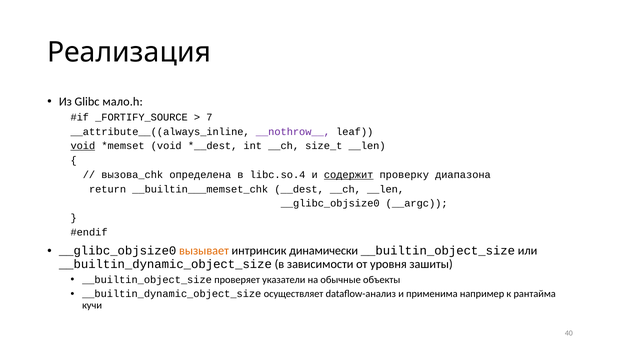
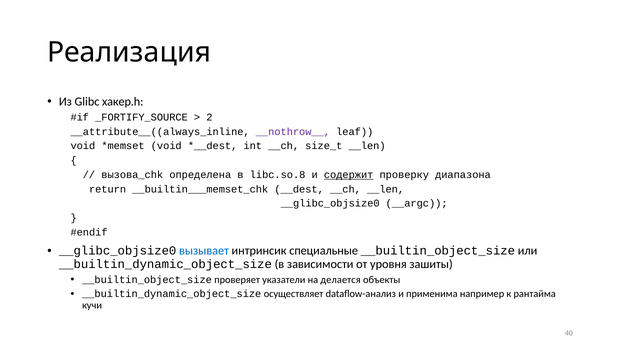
мало.h: мало.h -> хакер.h (123, 102)
7: 7 -> 2 (209, 117)
void underline: present -> none (83, 146)
libc.so.4: libc.so.4 -> libc.so.8 (278, 175)
вызывает colour: orange -> blue (204, 251)
динамически: динамически -> специальные (324, 251)
обычные: обычные -> делается (341, 279)
